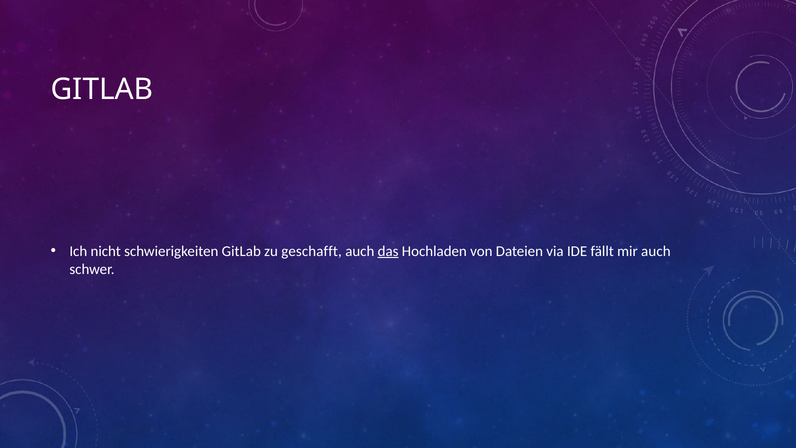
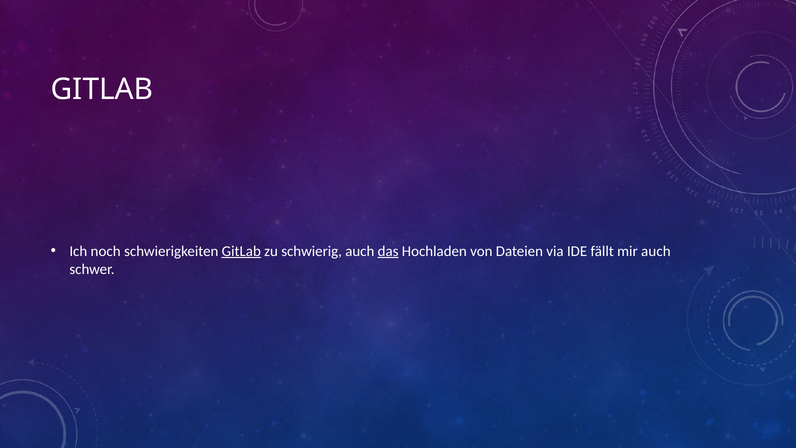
nicht: nicht -> noch (106, 251)
GitLab underline: none -> present (241, 251)
geschafft: geschafft -> schwierig (312, 251)
